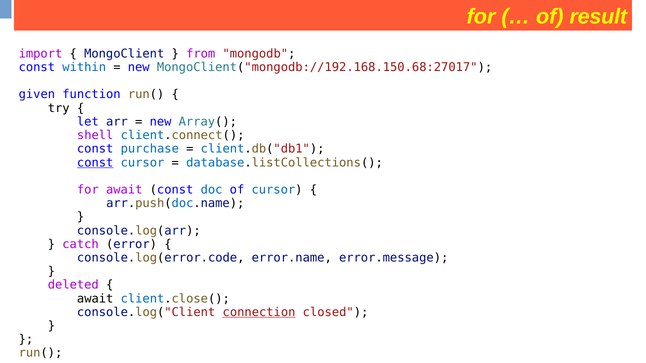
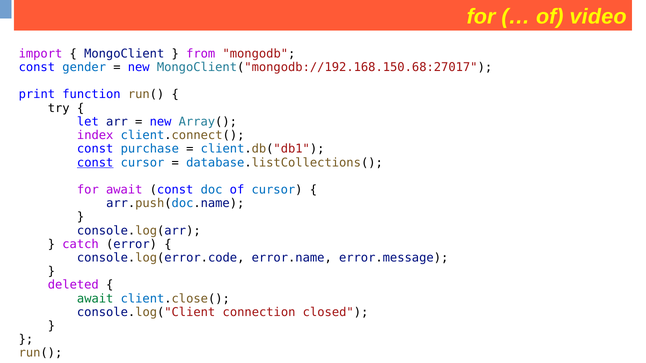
result: result -> video (598, 17)
within: within -> gender (84, 67)
given: given -> print (37, 95)
shell: shell -> index (95, 135)
await colour: black -> green (95, 299)
connection underline: present -> none (259, 312)
